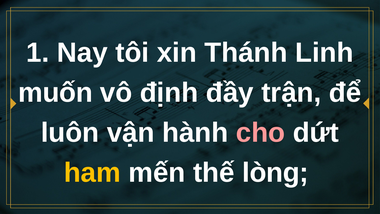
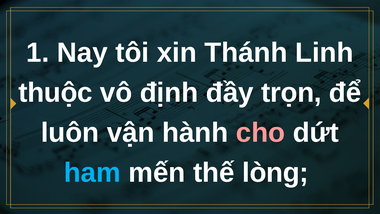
muốn: muốn -> thuộc (55, 93)
trận: trận -> trọn (291, 93)
ham colour: yellow -> light blue (92, 172)
